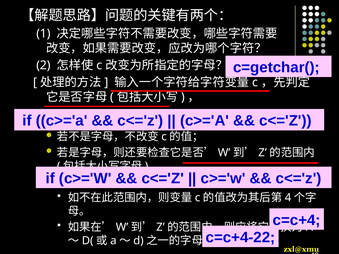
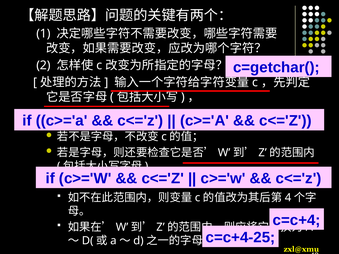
c=c+4-22: c=c+4-22 -> c=c+4-25 (240, 238)
